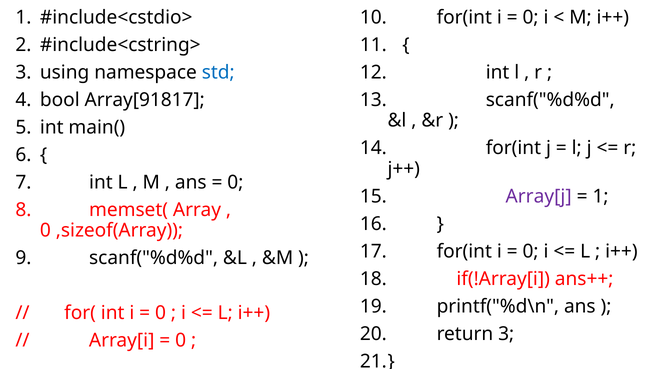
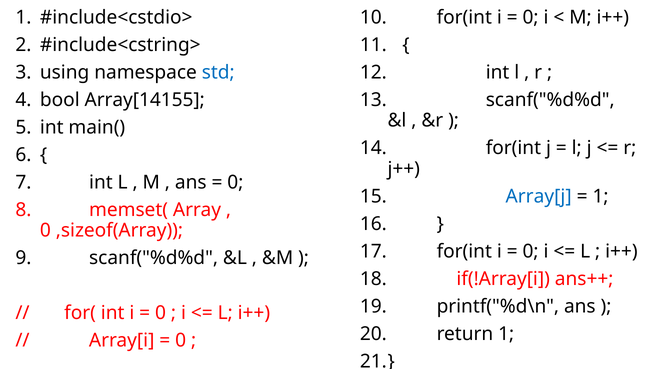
Array[91817: Array[91817 -> Array[14155 (145, 100)
Array[j colour: purple -> blue (539, 196)
return 3: 3 -> 1 (506, 333)
